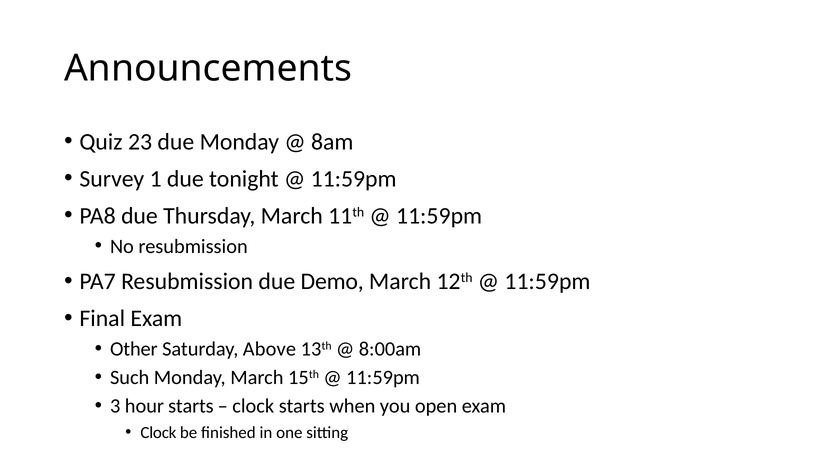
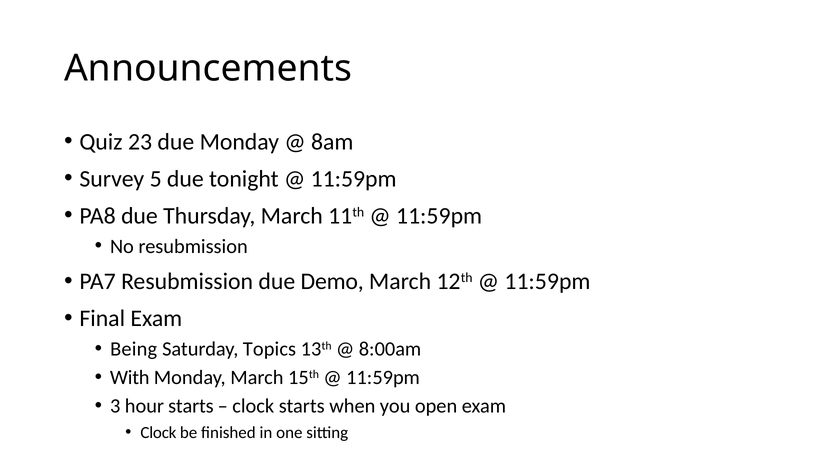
1: 1 -> 5 (156, 179)
Other: Other -> Being (134, 349)
Above: Above -> Topics (269, 349)
Such: Such -> With (130, 378)
